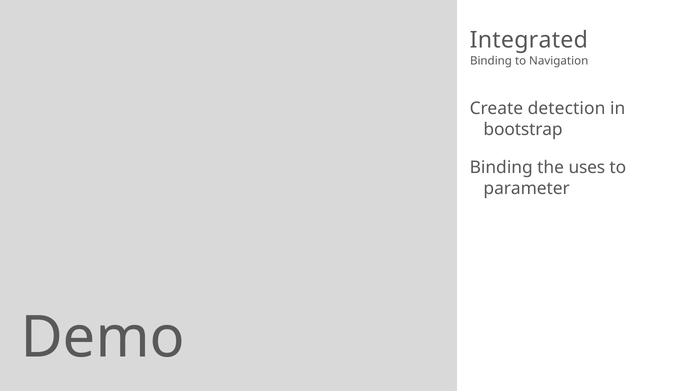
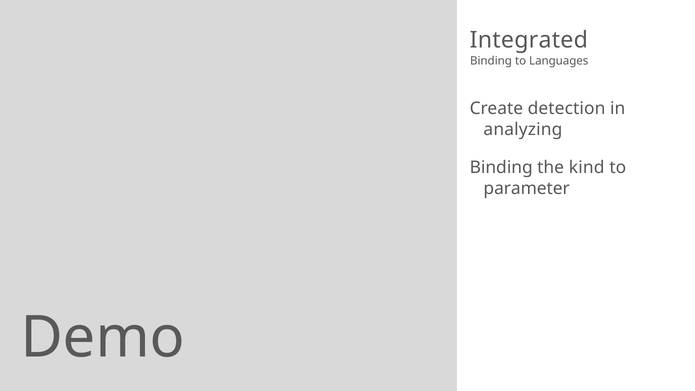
Navigation: Navigation -> Languages (559, 61)
bootstrap: bootstrap -> analyzing (523, 129)
uses: uses -> kind (587, 168)
